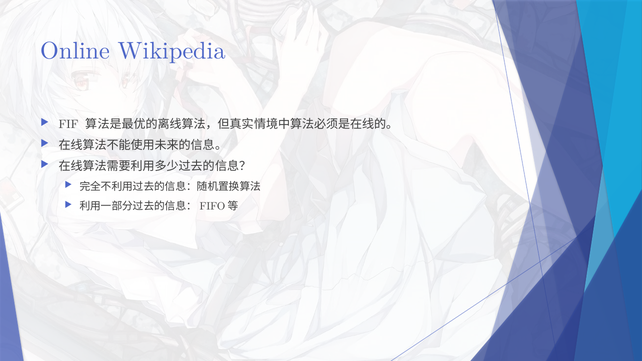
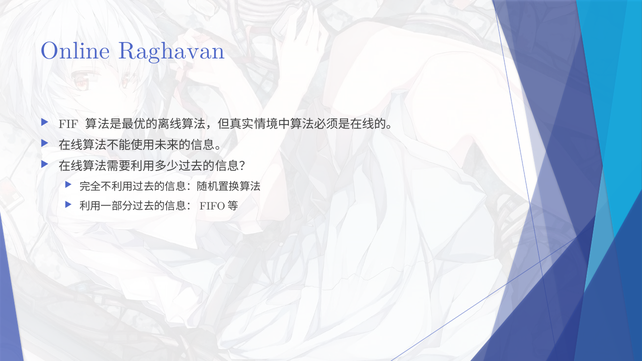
Wikipedia: Wikipedia -> Raghavan (172, 51)
